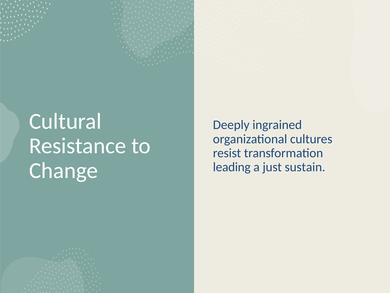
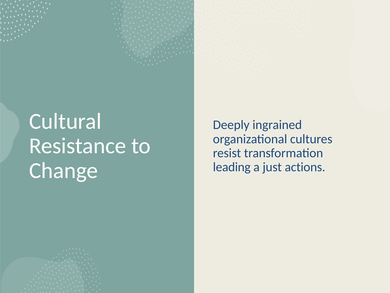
sustain: sustain -> actions (305, 167)
